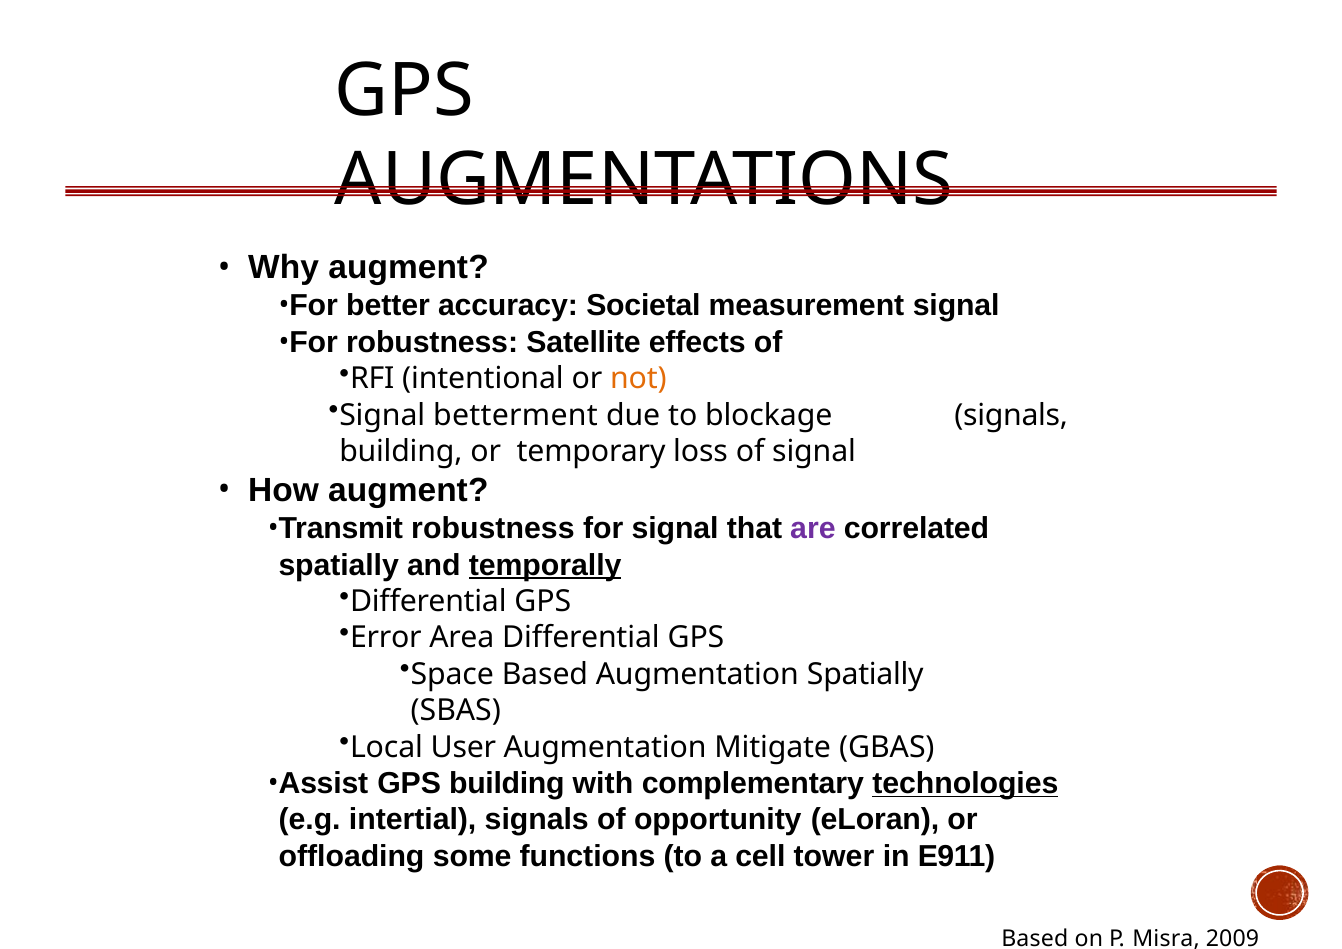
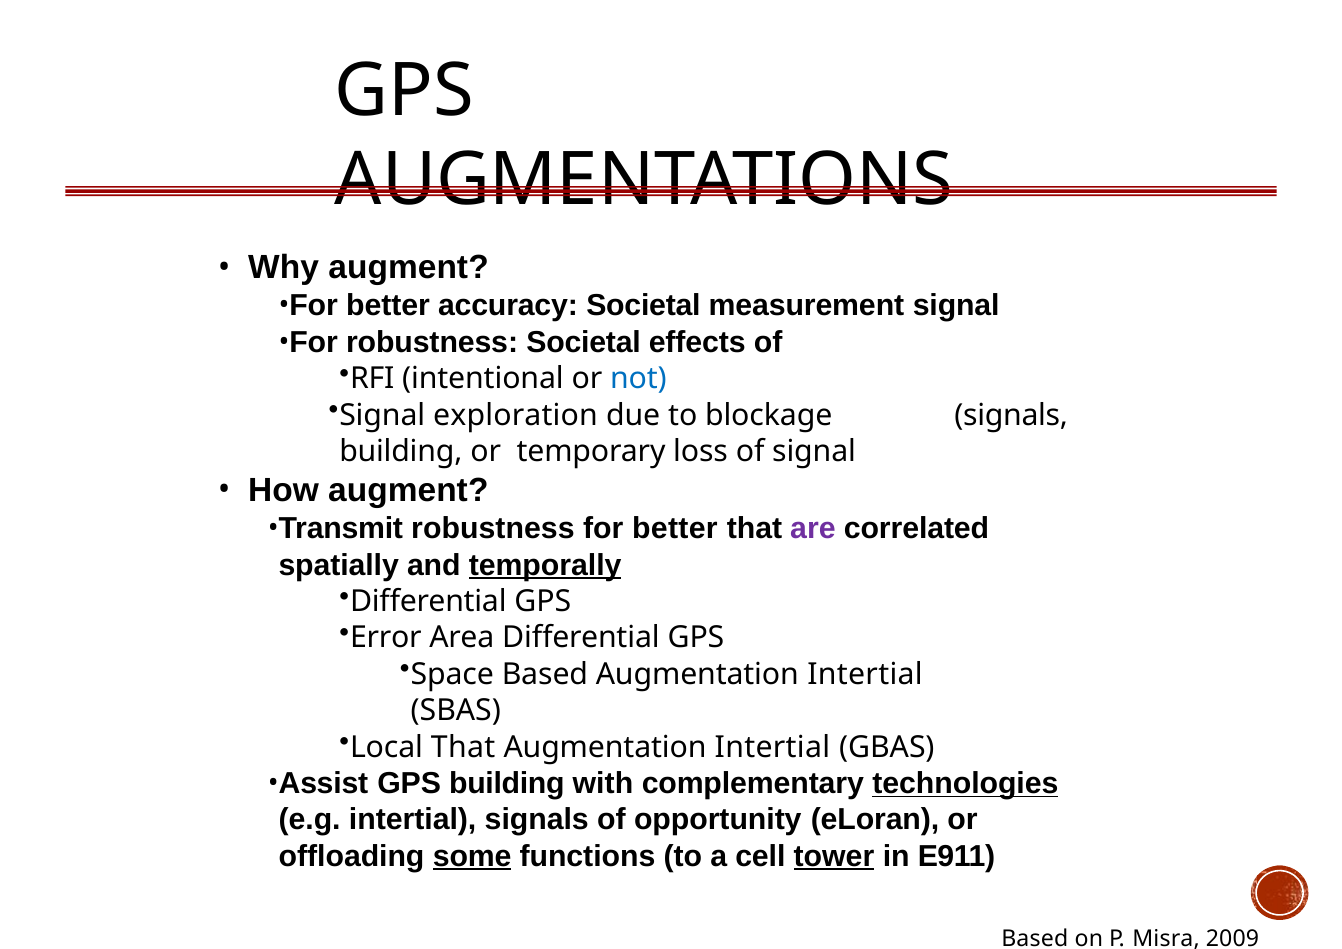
robustness Satellite: Satellite -> Societal (584, 342)
not colour: orange -> blue (638, 379)
betterment: betterment -> exploration (516, 415)
signal: signal -> better (675, 528)
Based Augmentation Spatially: Spatially -> Intertial (865, 674)
Local User: User -> That (463, 747)
Mitigate: Mitigate -> Intertial (772, 747)
some underline: none -> present (472, 856)
tower underline: none -> present (834, 856)
